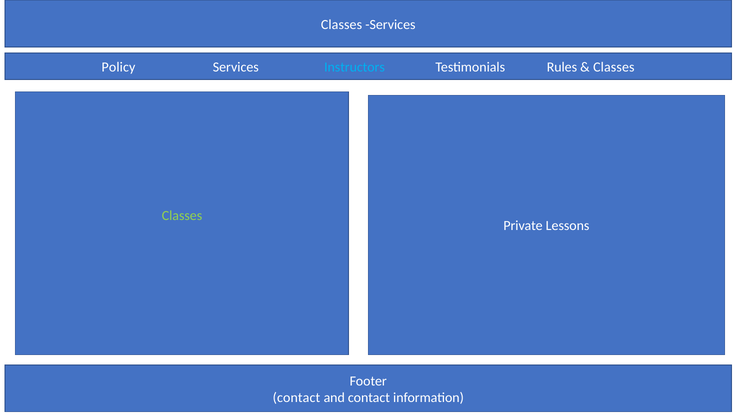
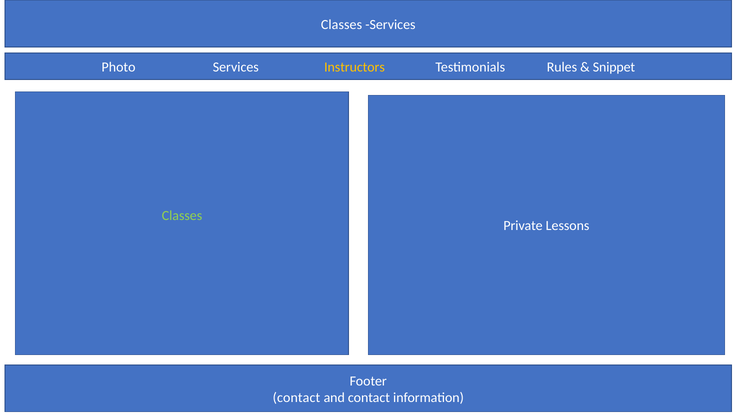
Policy: Policy -> Photo (119, 67)
Instructors colour: light blue -> yellow (354, 67)
Classes: Classes -> Snippet (614, 67)
